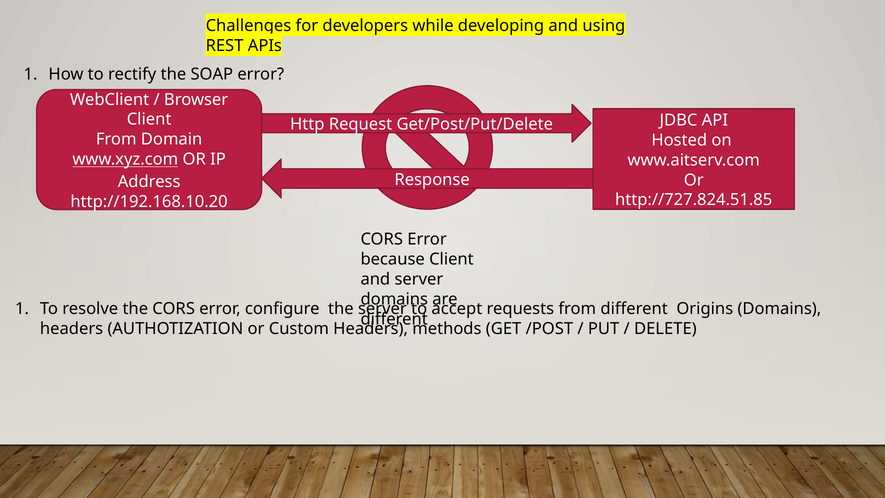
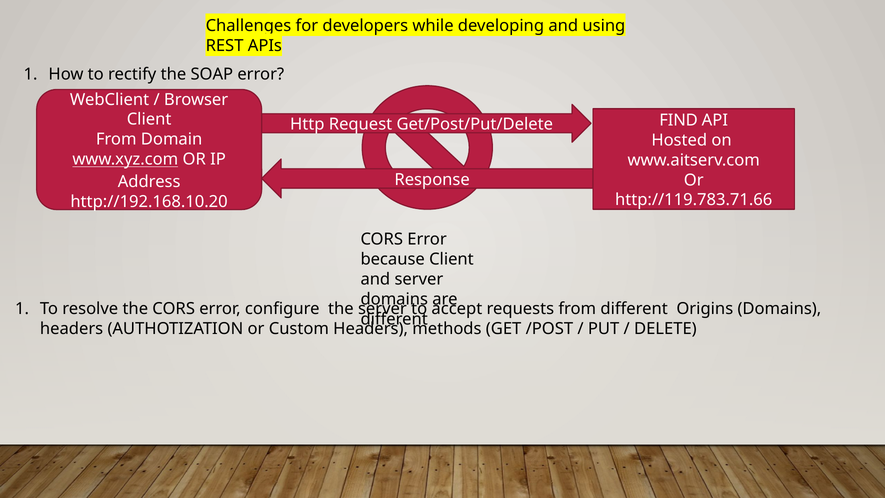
JDBC: JDBC -> FIND (679, 120)
http://727.824.51.85: http://727.824.51.85 -> http://119.783.71.66 (694, 200)
